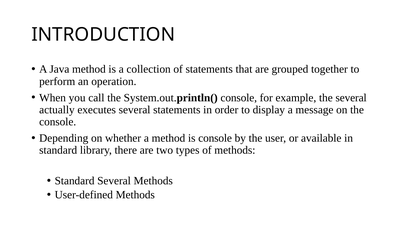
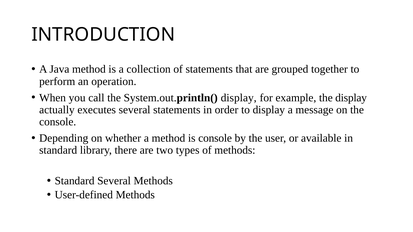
System.out.println( console: console -> display (239, 98)
the several: several -> display (351, 98)
